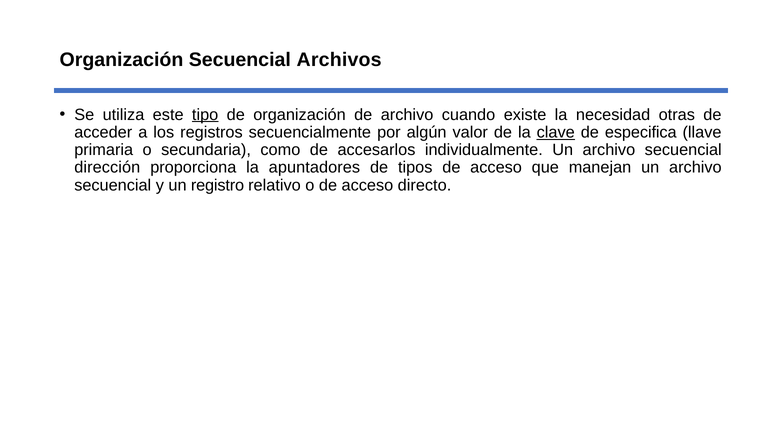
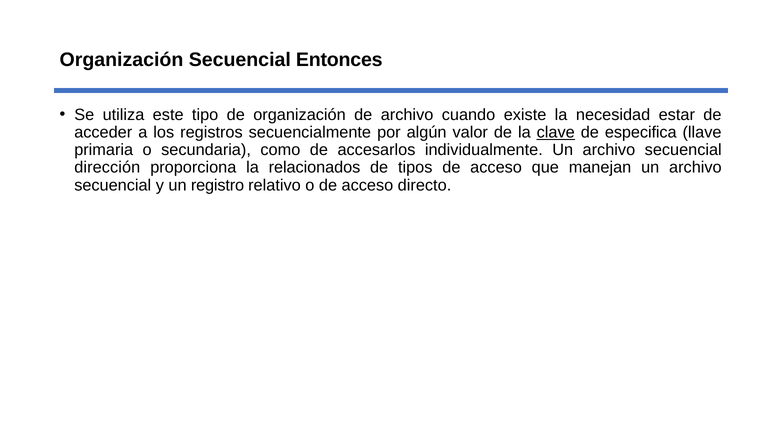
Archivos: Archivos -> Entonces (339, 60)
tipo underline: present -> none (205, 115)
otras: otras -> estar (677, 115)
apuntadores: apuntadores -> relacionados (315, 167)
